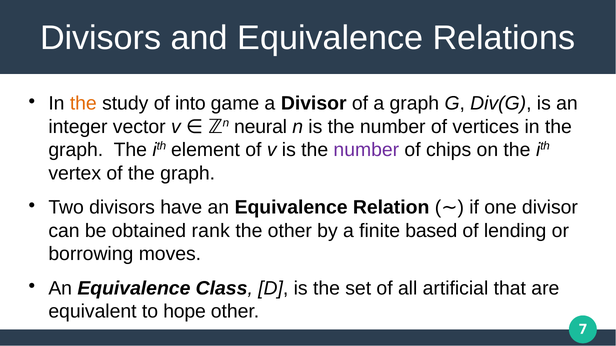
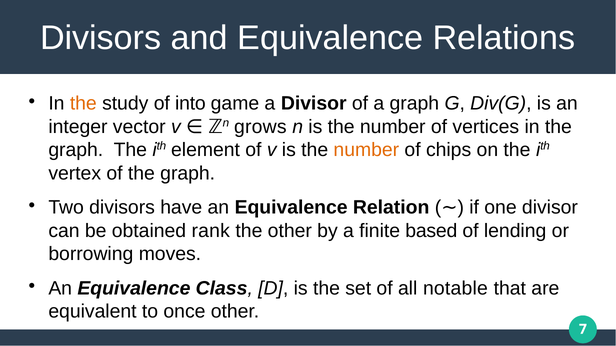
neural: neural -> grows (260, 127)
number colour: purple -> orange (366, 150)
artificial: artificial -> notable (455, 289)
hope: hope -> once (184, 312)
